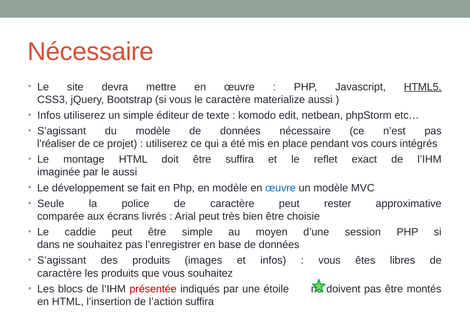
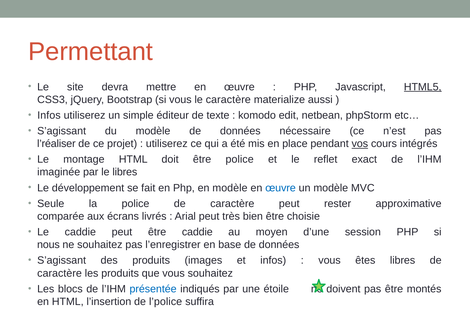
Nécessaire: Nécessaire -> Permettant (91, 52)
vos underline: none -> present (360, 144)
être suffira: suffira -> police (240, 160)
le aussi: aussi -> libres (125, 172)
être simple: simple -> caddie (197, 232)
dans: dans -> nous (48, 245)
présentée colour: red -> blue (153, 289)
l’action: l’action -> l’police (166, 302)
